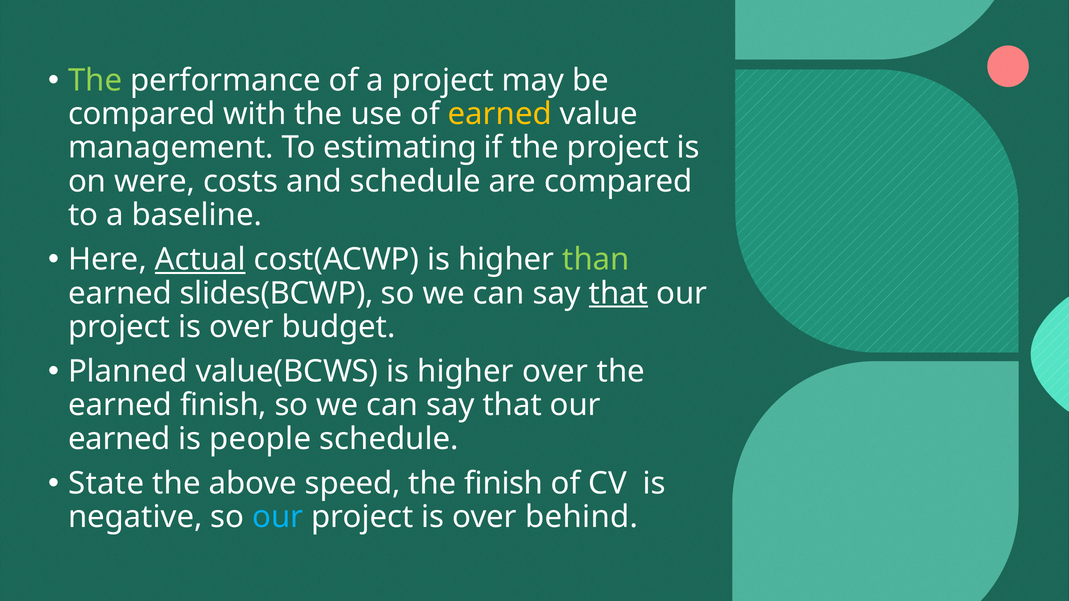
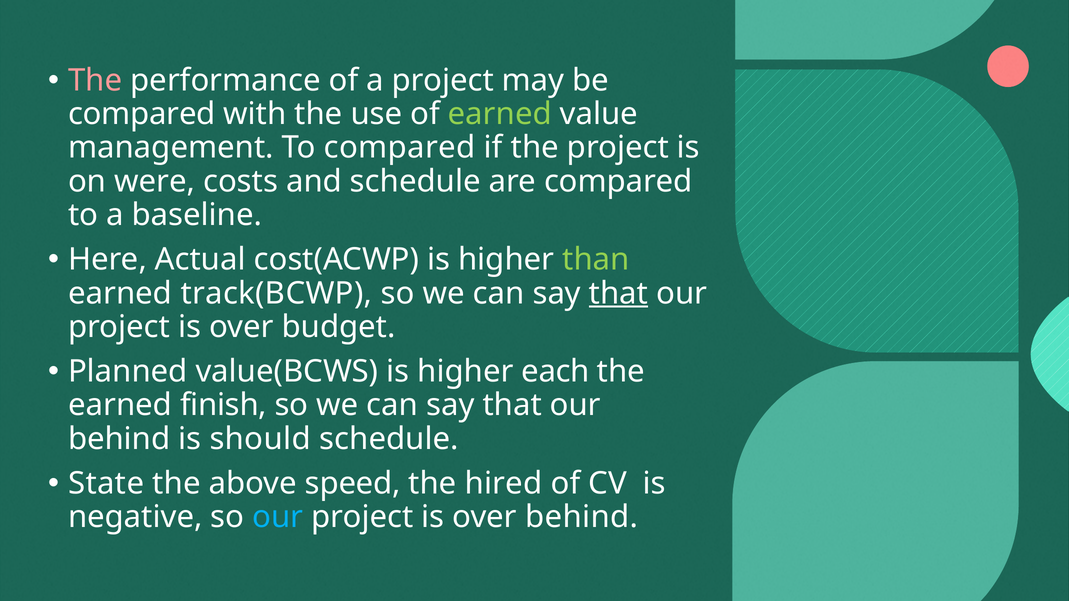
The colour: light green -> pink (95, 81)
earned colour: yellow -> light green (500, 114)
To estimating: estimating -> compared (400, 148)
Actual underline: present -> none (200, 260)
slides(BCWP: slides(BCWP -> track(BCWP (276, 293)
higher over: over -> each (555, 372)
earned: earned -> behind (119, 439)
people: people -> should (260, 439)
the finish: finish -> hired (504, 484)
